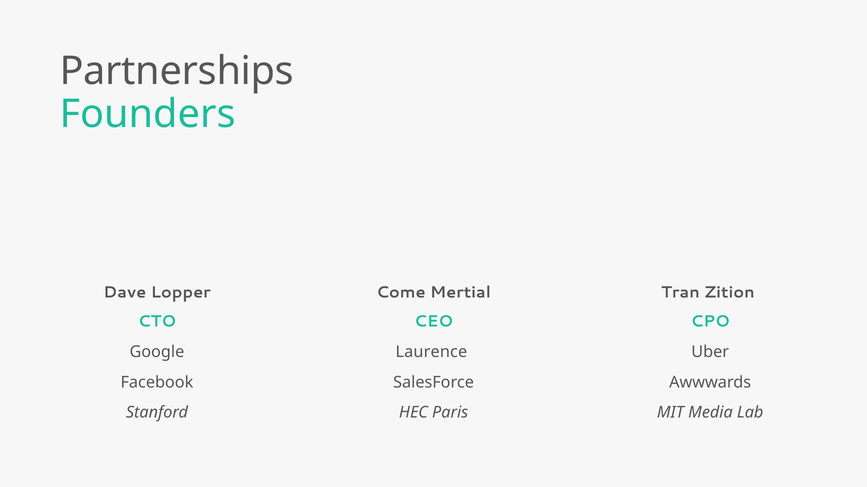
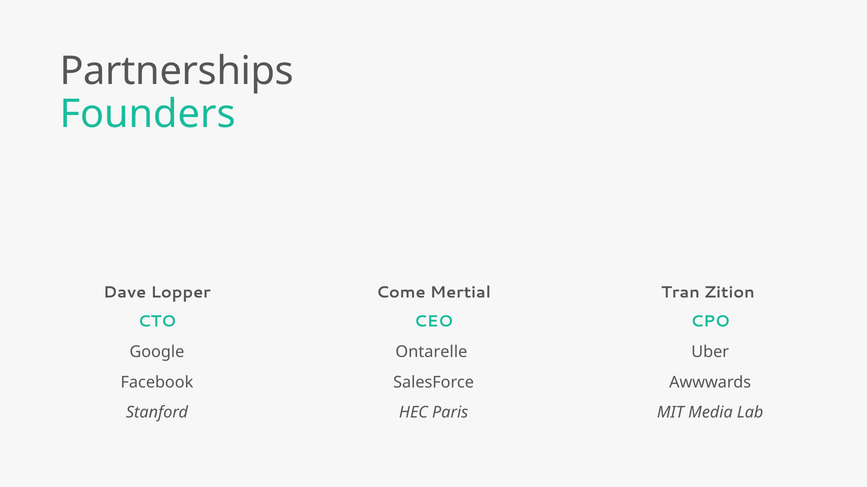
Laurence: Laurence -> Ontarelle (431, 352)
